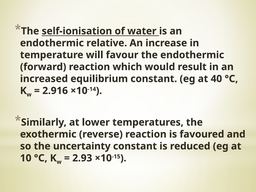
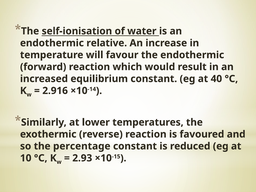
uncertainty: uncertainty -> percentage (82, 146)
